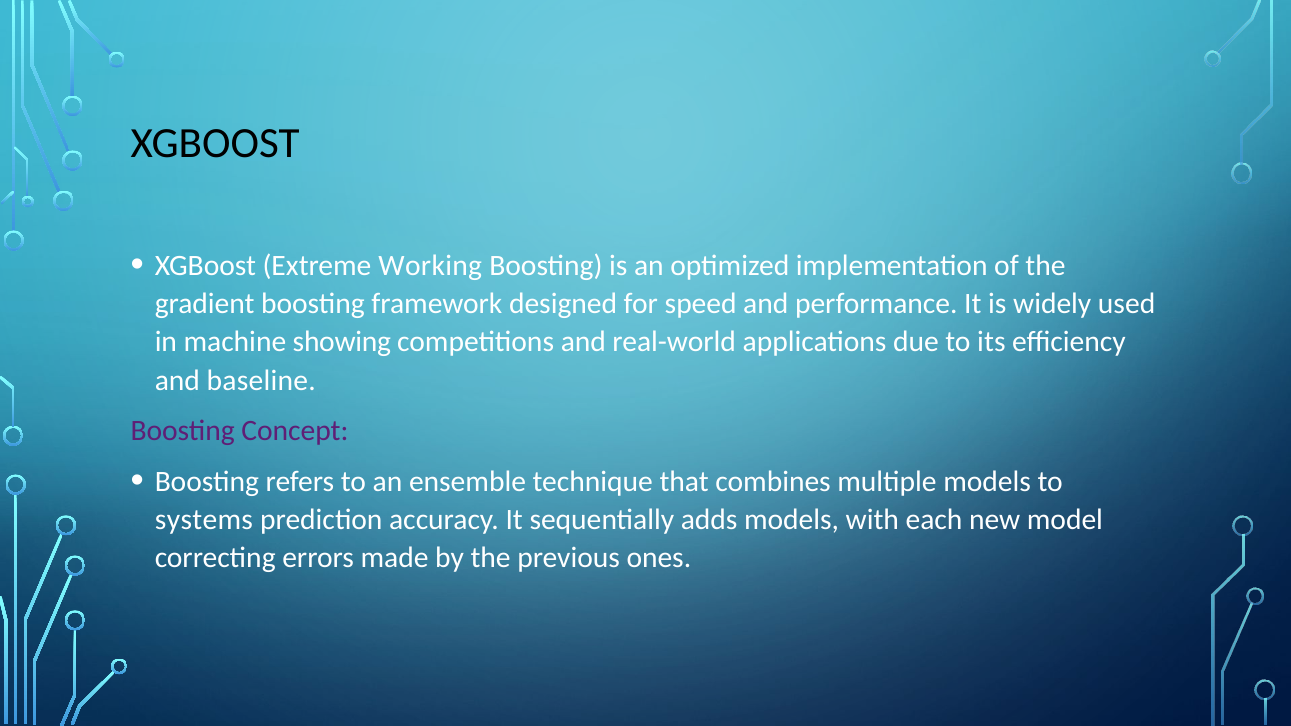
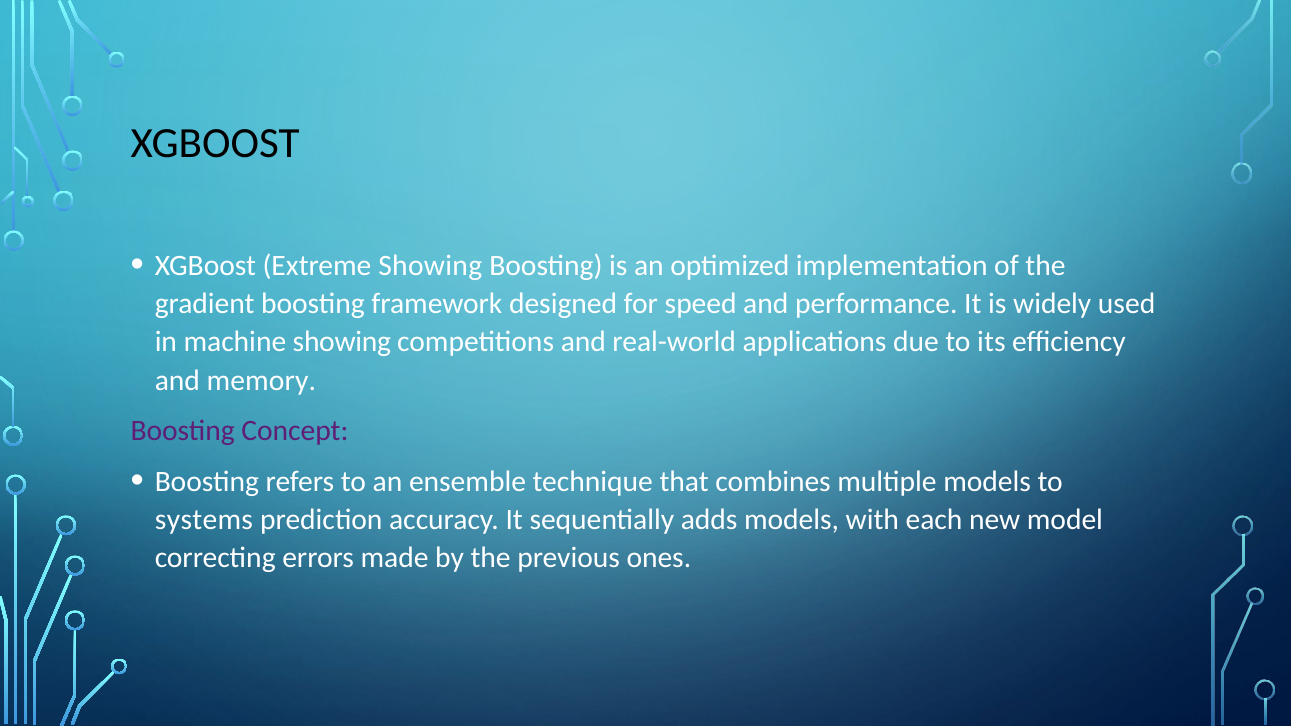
Extreme Working: Working -> Showing (430, 266)
baseline: baseline -> memory (261, 381)
